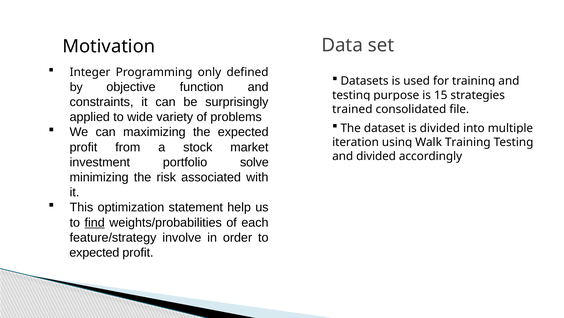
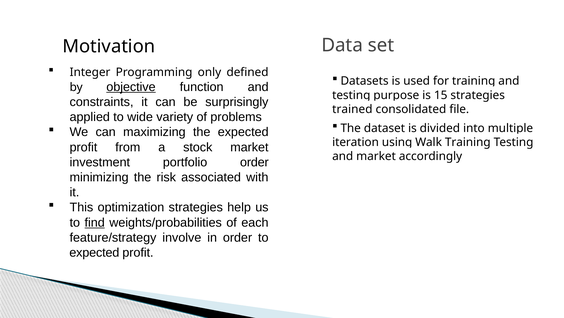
objective underline: none -> present (131, 87)
and divided: divided -> market (376, 156)
portfolio solve: solve -> order (254, 162)
optimization statement: statement -> strategies (196, 207)
